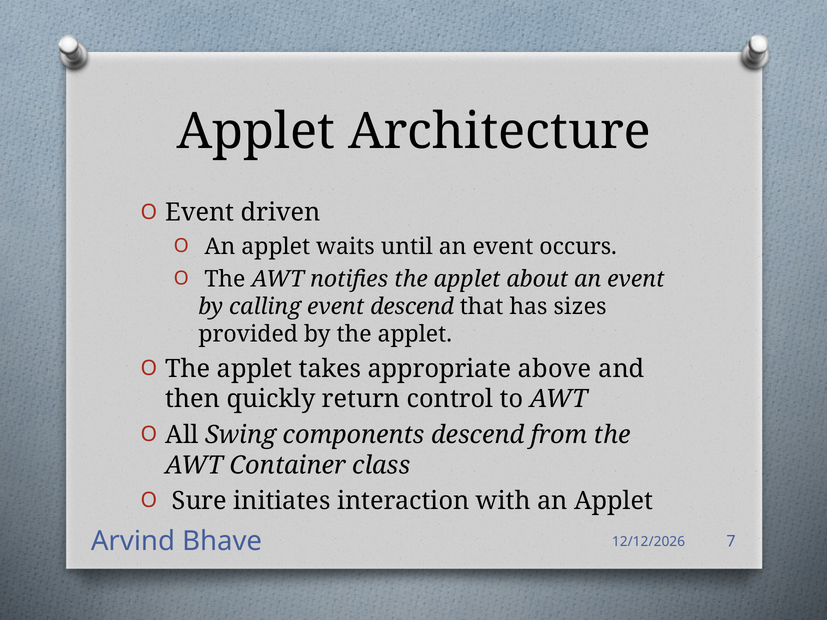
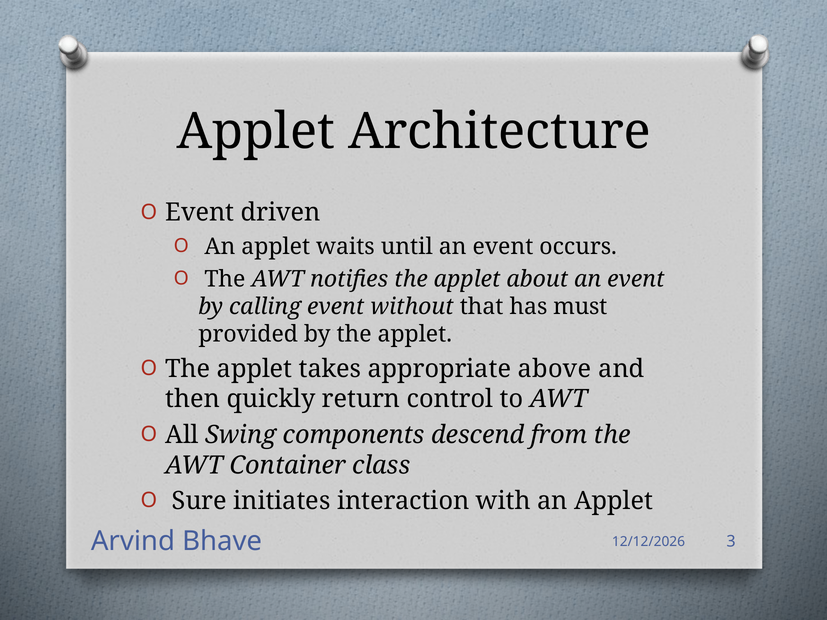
event descend: descend -> without (412, 307)
sizes: sizes -> must (580, 307)
7: 7 -> 3 (731, 542)
